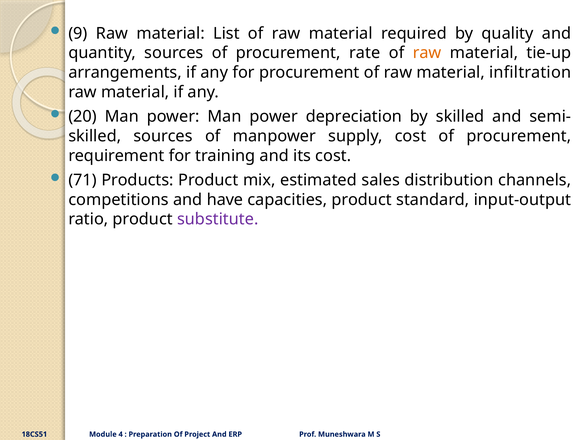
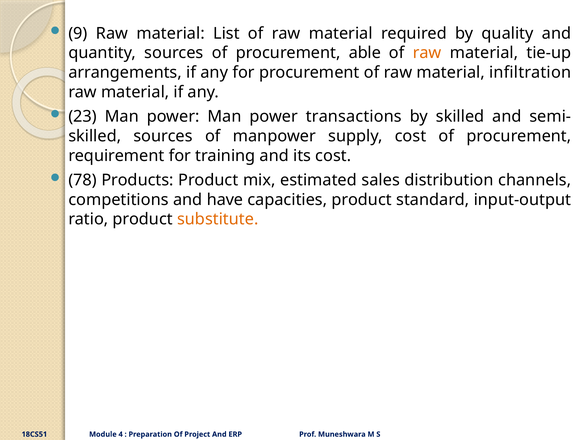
rate: rate -> able (365, 53)
20: 20 -> 23 (83, 117)
depreciation: depreciation -> transactions (354, 117)
71: 71 -> 78 (83, 180)
substitute colour: purple -> orange (218, 219)
